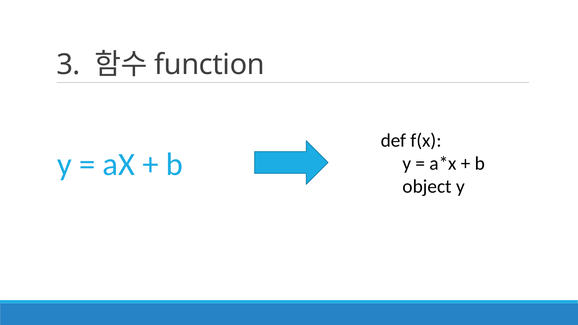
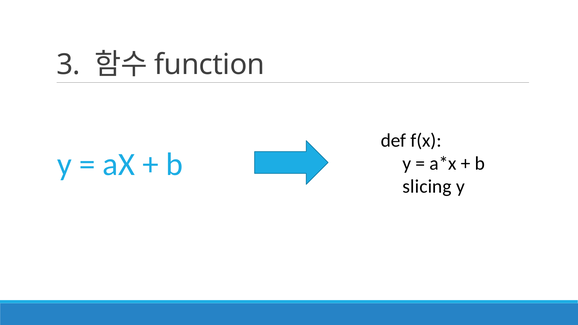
object: object -> slicing (427, 187)
